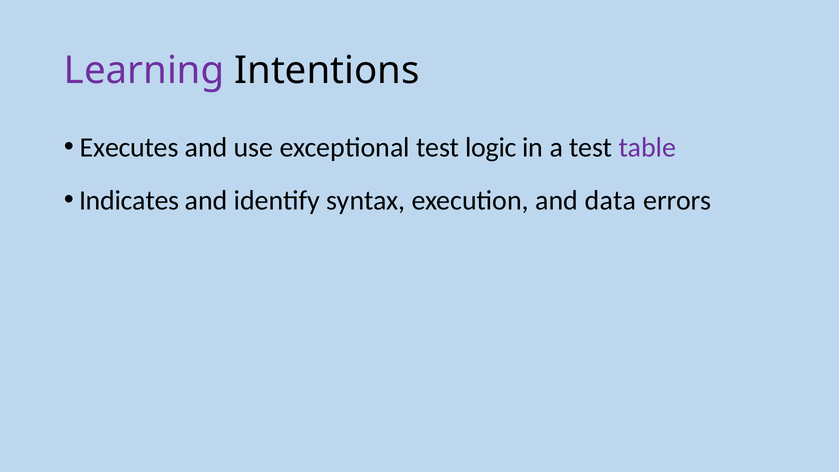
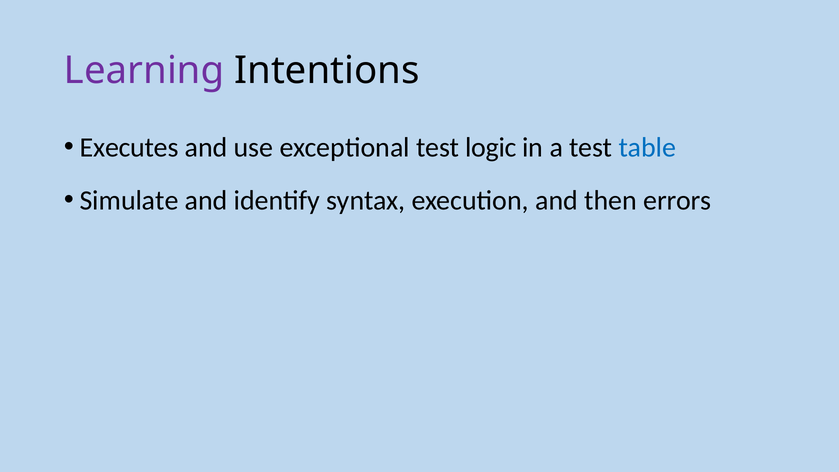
table colour: purple -> blue (647, 148)
Indicates: Indicates -> Simulate (129, 200)
data: data -> then (611, 200)
